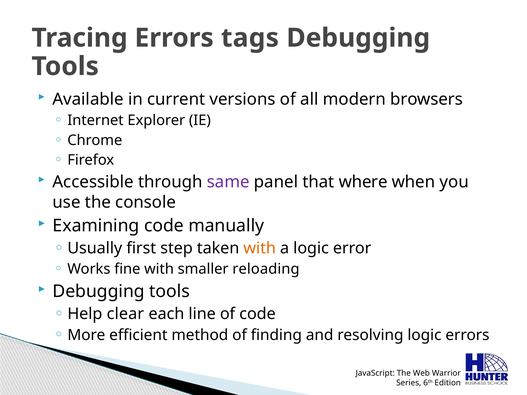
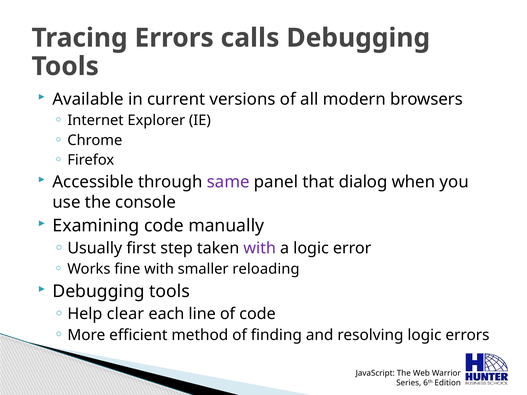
tags: tags -> calls (250, 38)
where: where -> dialog (363, 182)
with colour: orange -> purple (260, 248)
